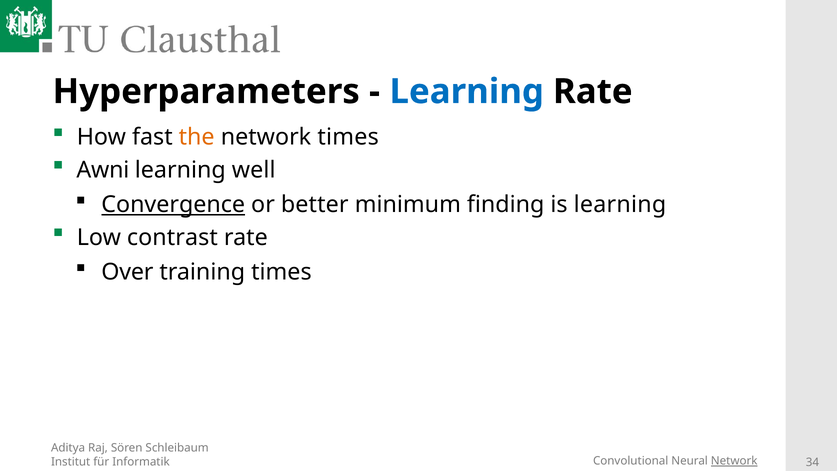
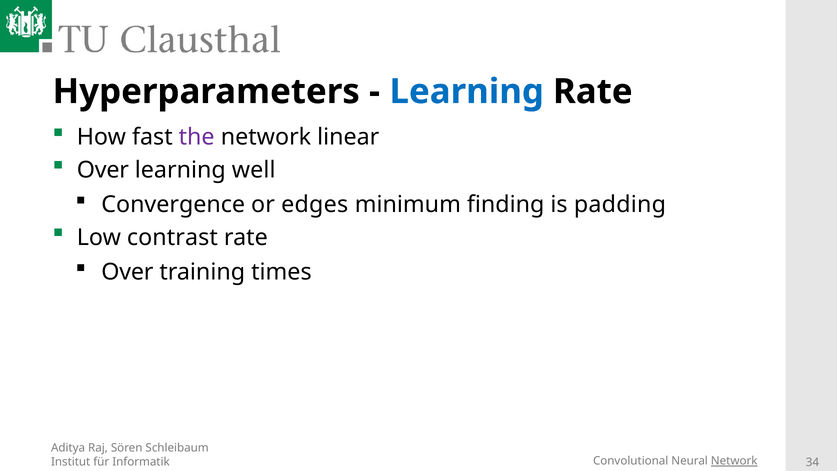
the colour: orange -> purple (197, 137)
network times: times -> linear (348, 137)
Awni: Awni -> Over (103, 170)
Convergence underline: present -> none (173, 205)
better: better -> edges (315, 205)
is learning: learning -> padding (620, 205)
